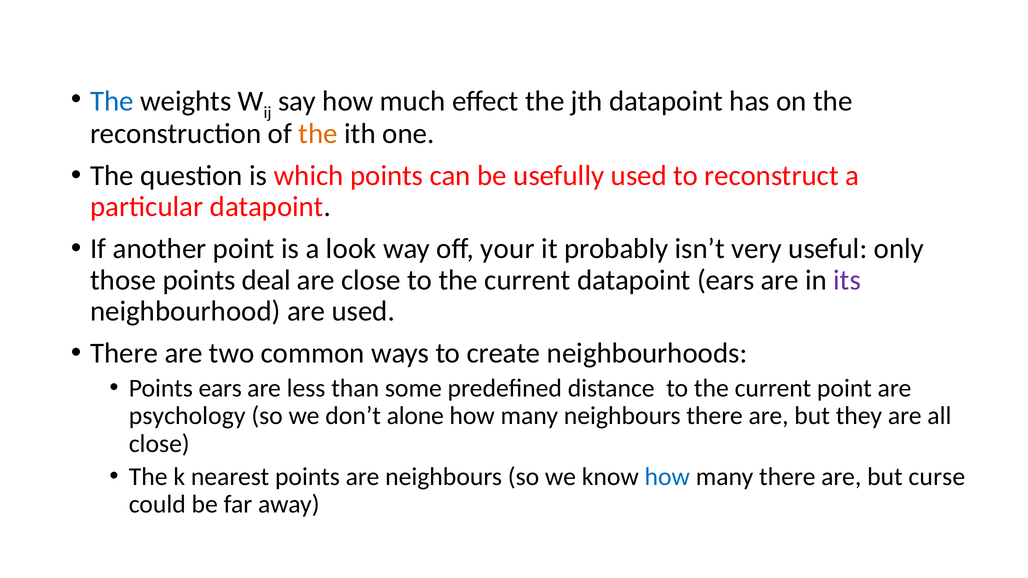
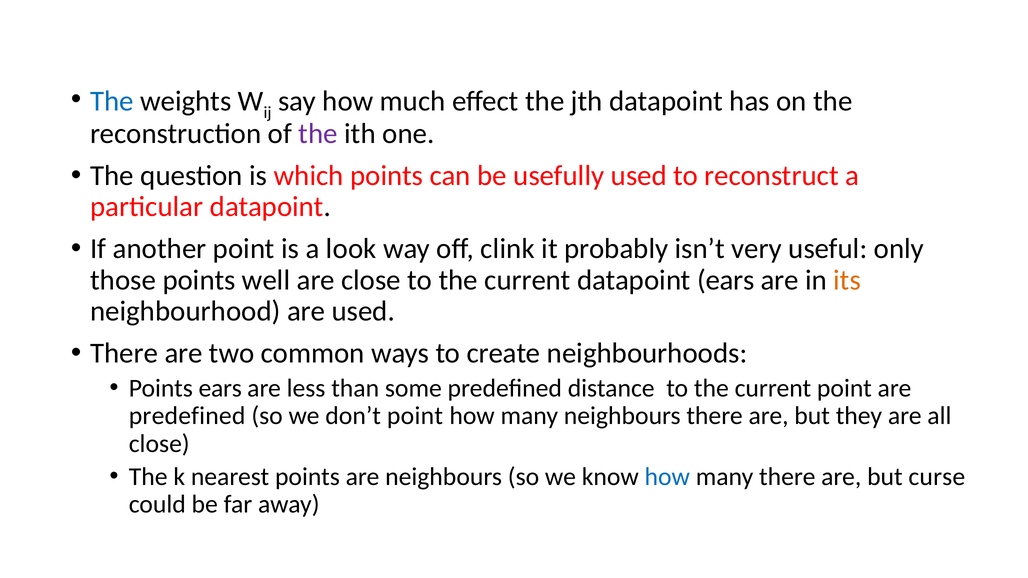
the colour: orange -> purple (318, 134)
your: your -> clink (508, 249)
deal: deal -> well (266, 280)
its colour: purple -> orange (847, 280)
psychology: psychology -> predefined (187, 416)
don’t alone: alone -> point (415, 416)
